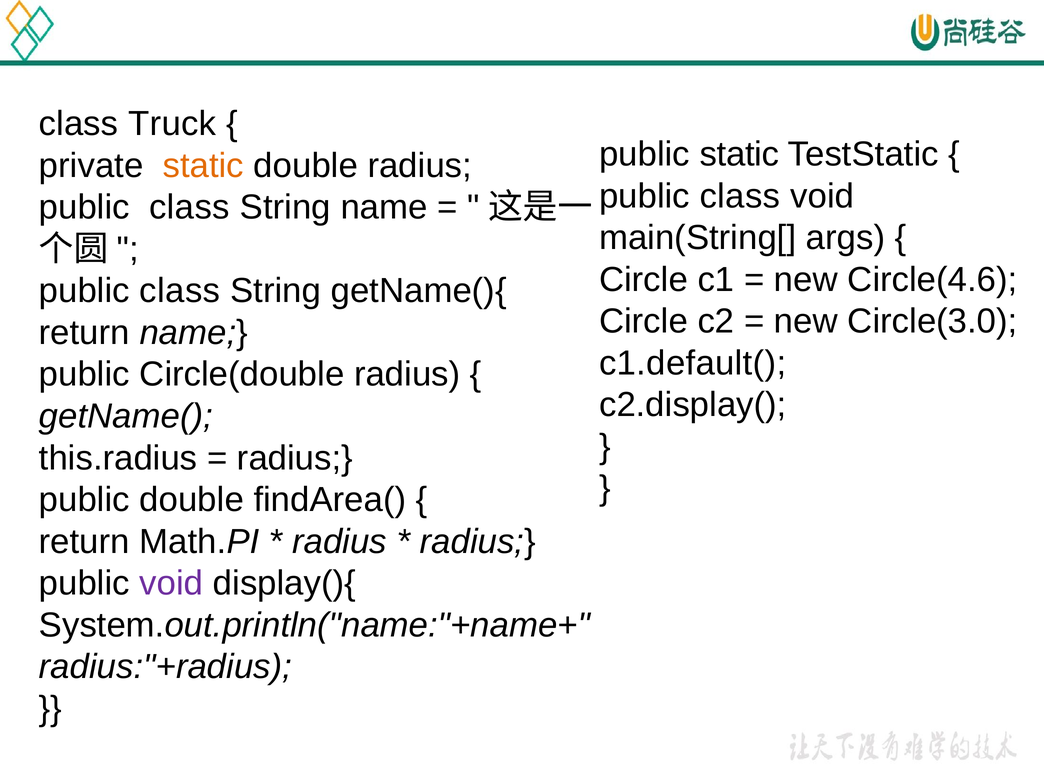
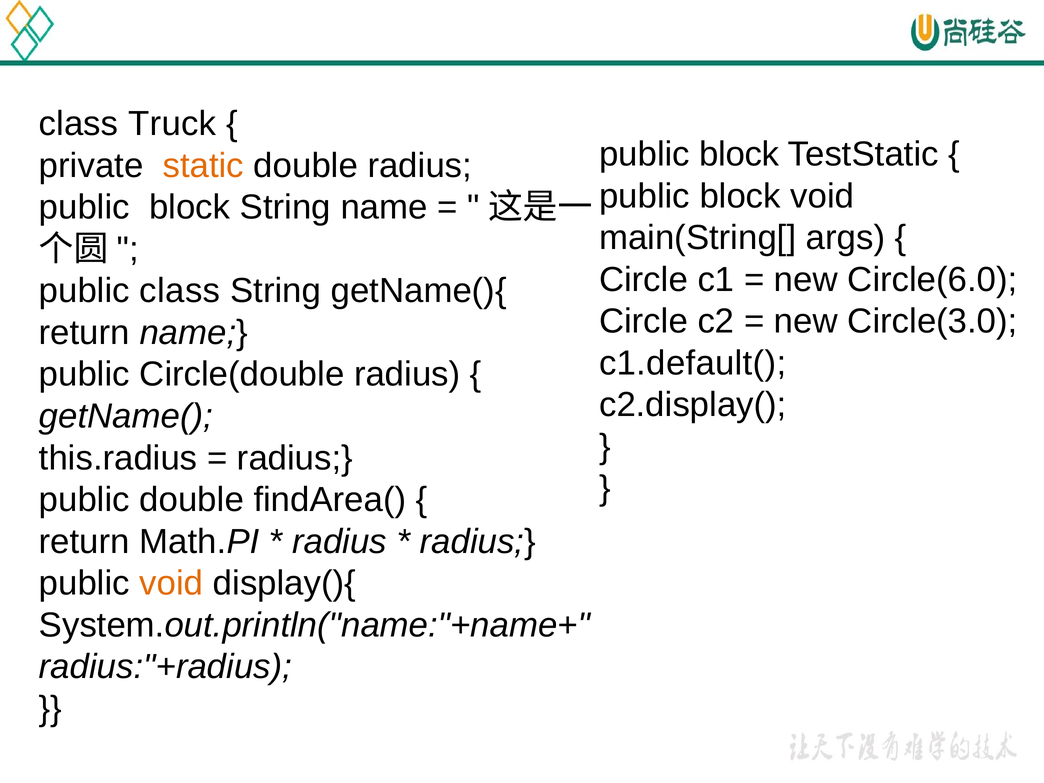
static: static -> block (739, 154)
class: class -> block (740, 196)
class: class -> block (190, 207)
Circle(4.6: Circle(4.6 -> Circle(6.0 (932, 280)
void colour: purple -> orange (171, 583)
